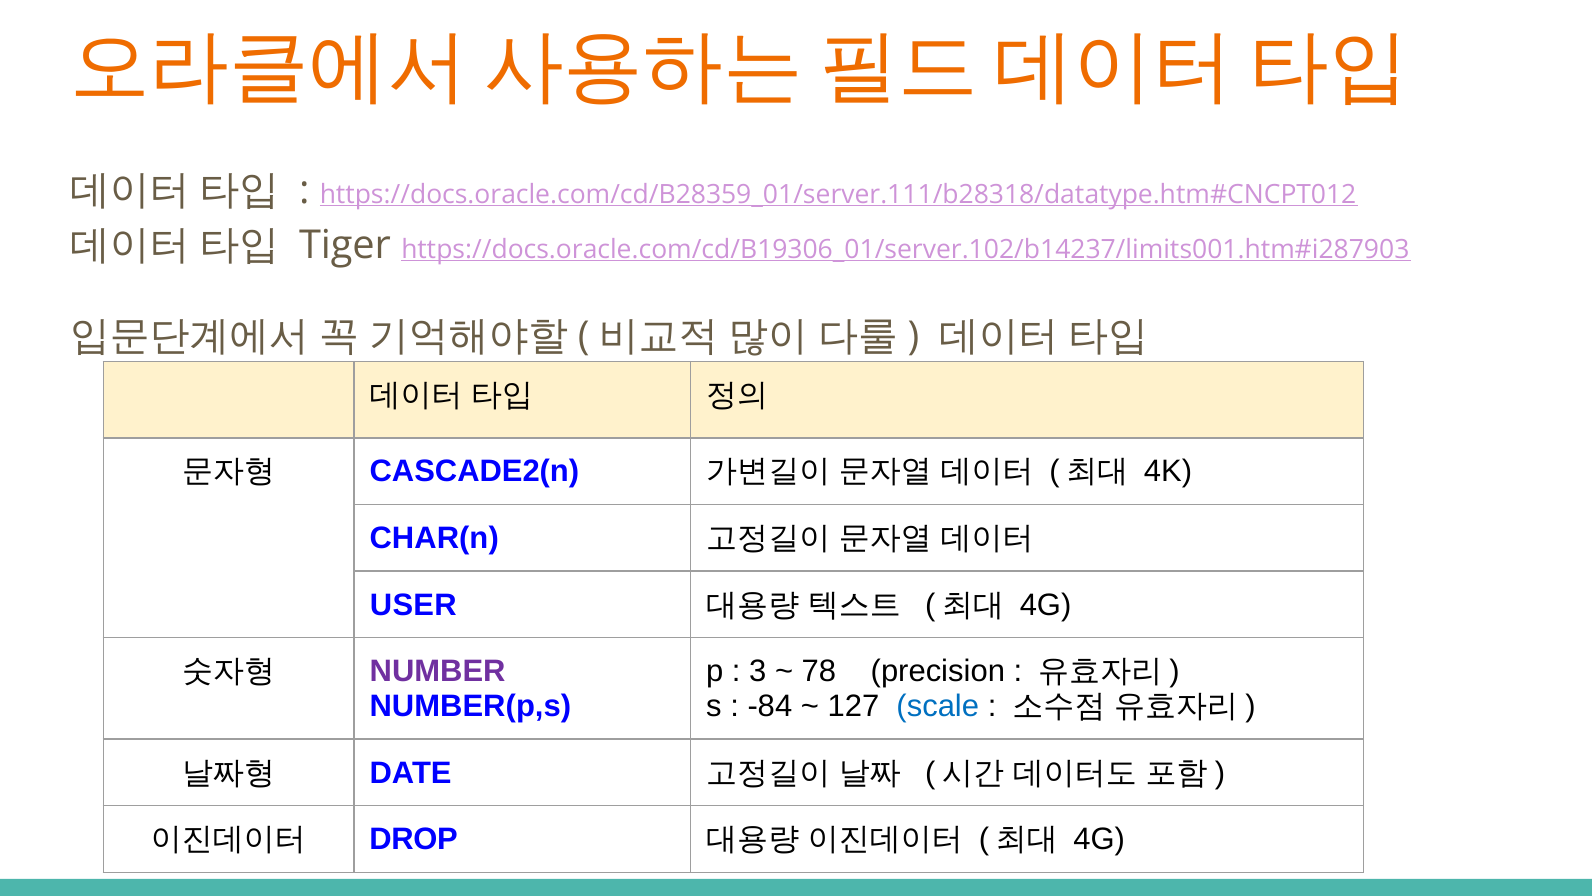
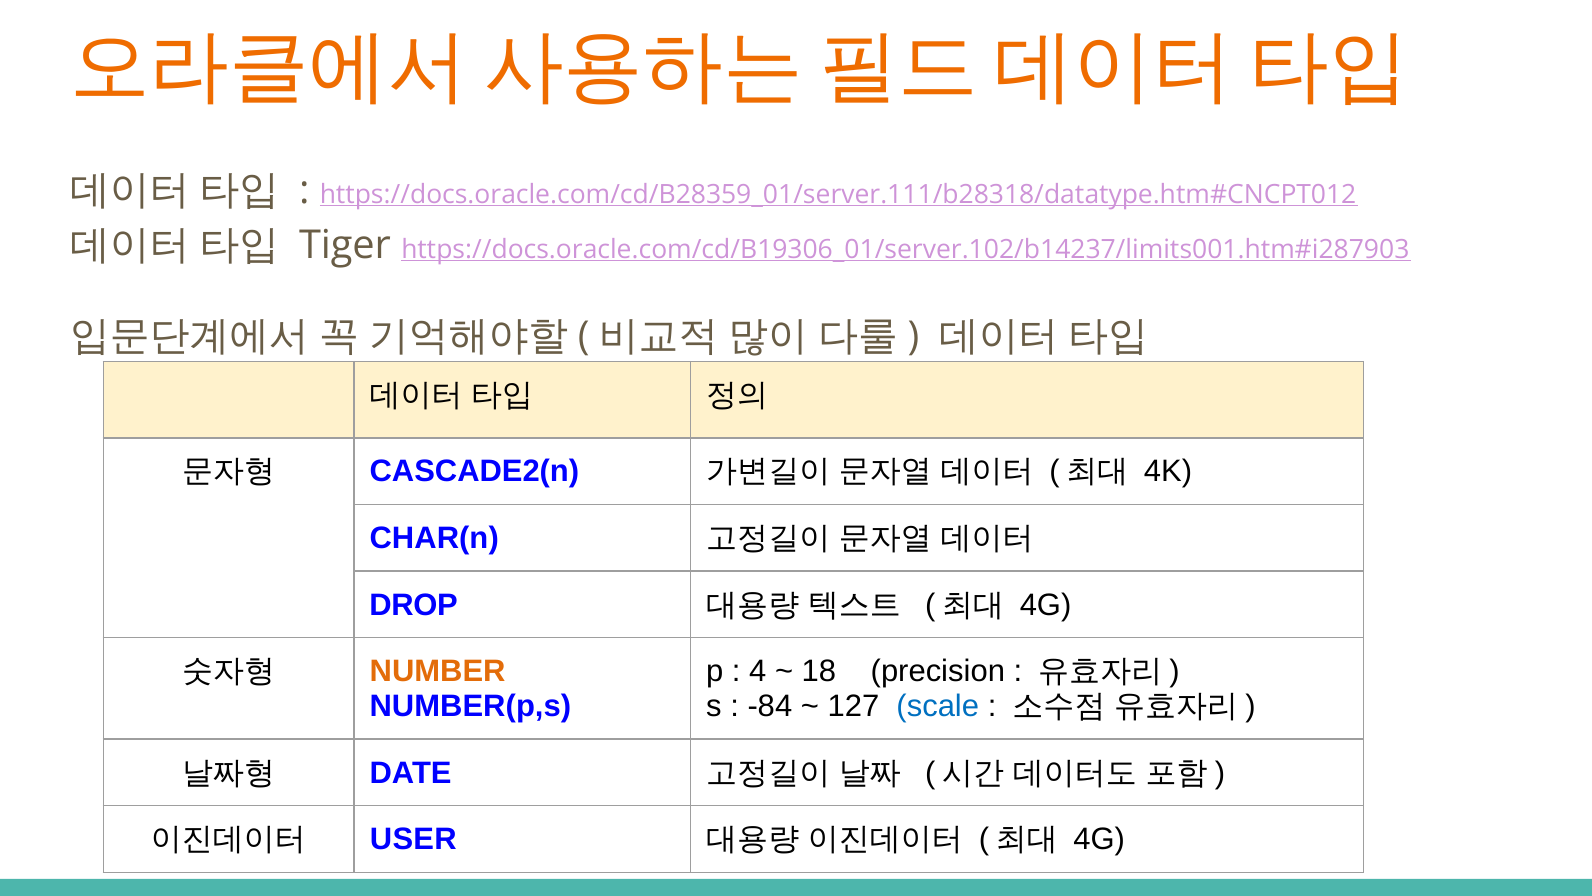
USER: USER -> DROP (414, 605)
3: 3 -> 4 (758, 671)
78: 78 -> 18 (819, 671)
NUMBER colour: purple -> orange (438, 671)
DROP: DROP -> USER (413, 839)
